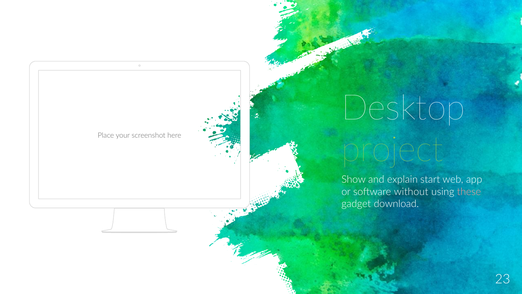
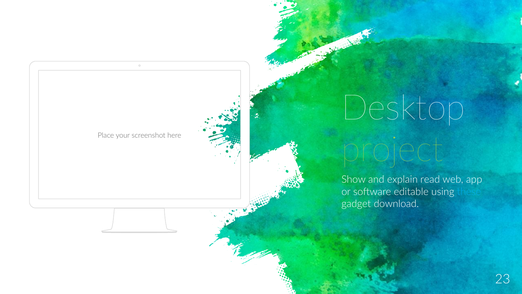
start: start -> read (430, 179)
without: without -> editable (411, 191)
these colour: pink -> light blue (469, 191)
